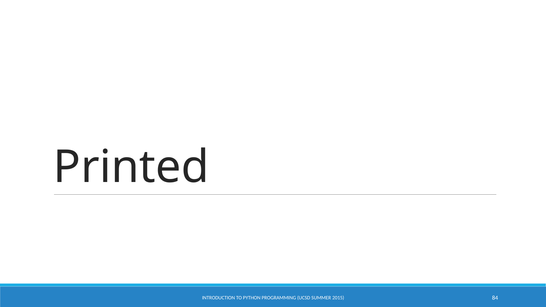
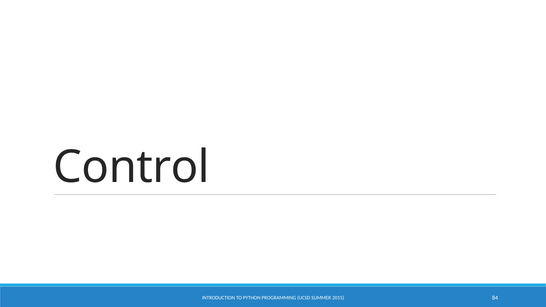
Printed: Printed -> Control (131, 167)
